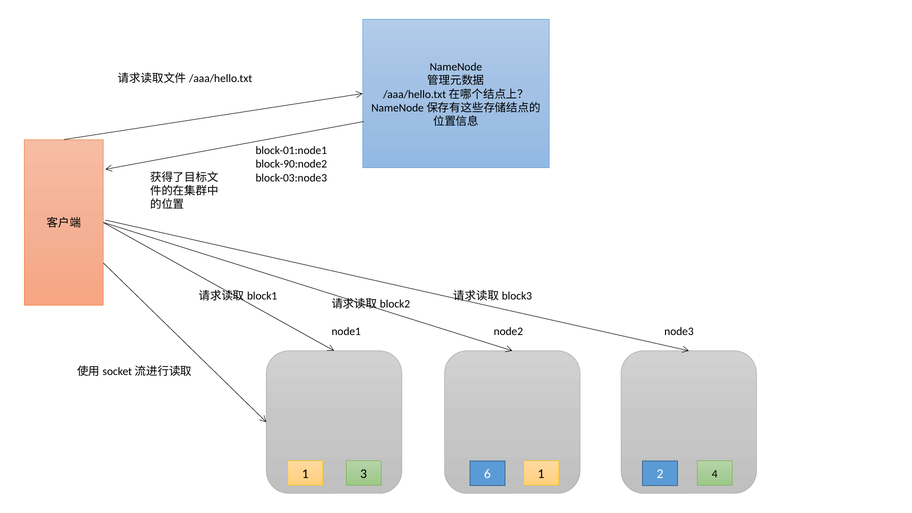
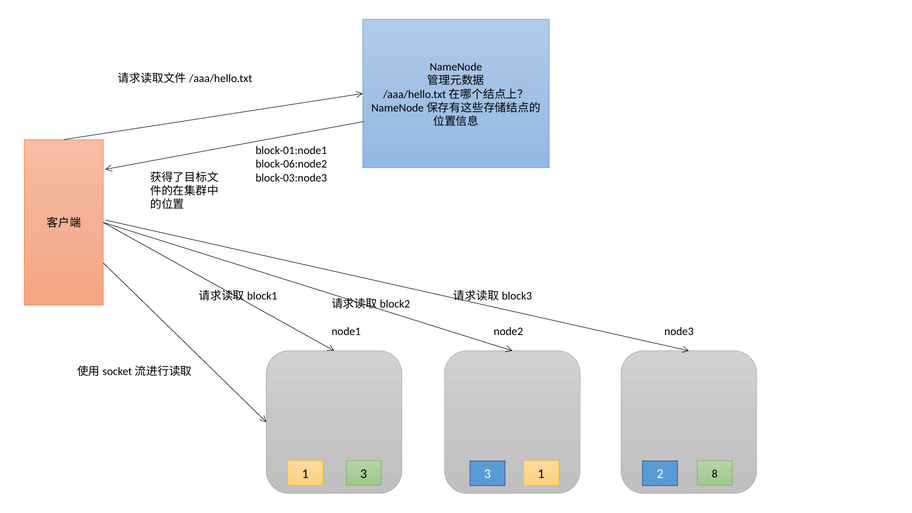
block-90:node2: block-90:node2 -> block-06:node2 (291, 164)
3 6: 6 -> 3 (487, 474)
4: 4 -> 8 (715, 474)
